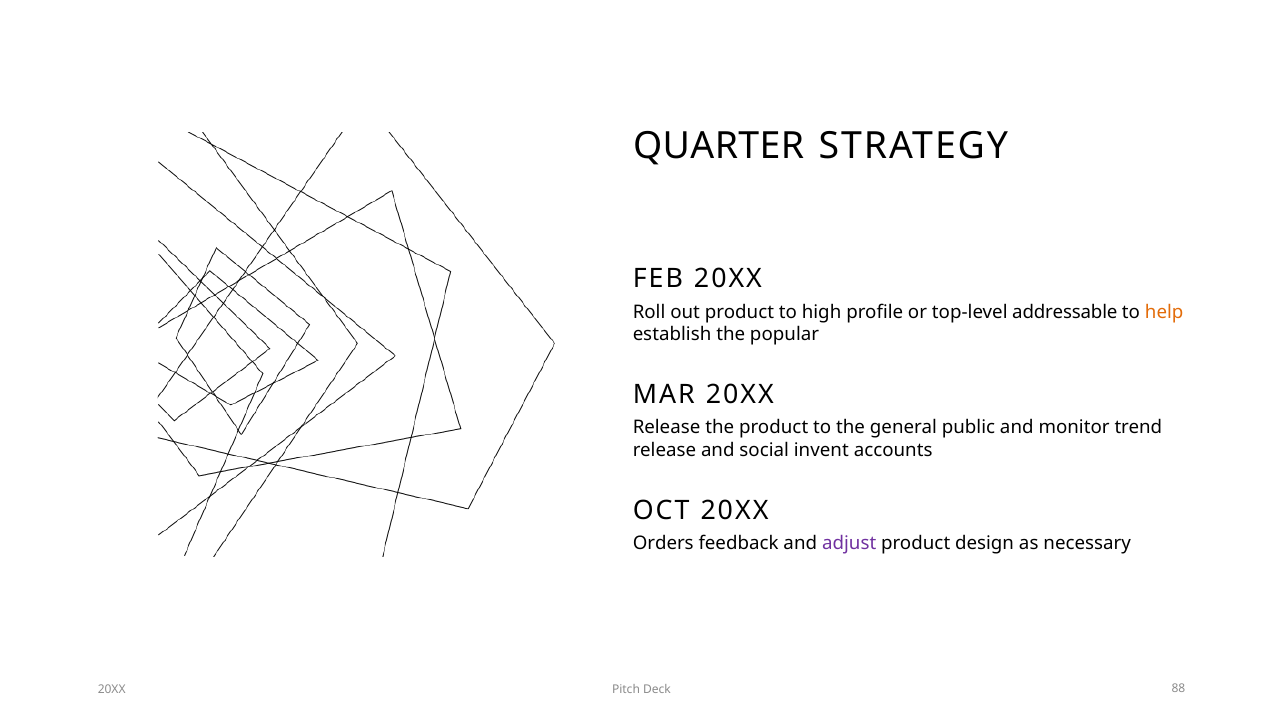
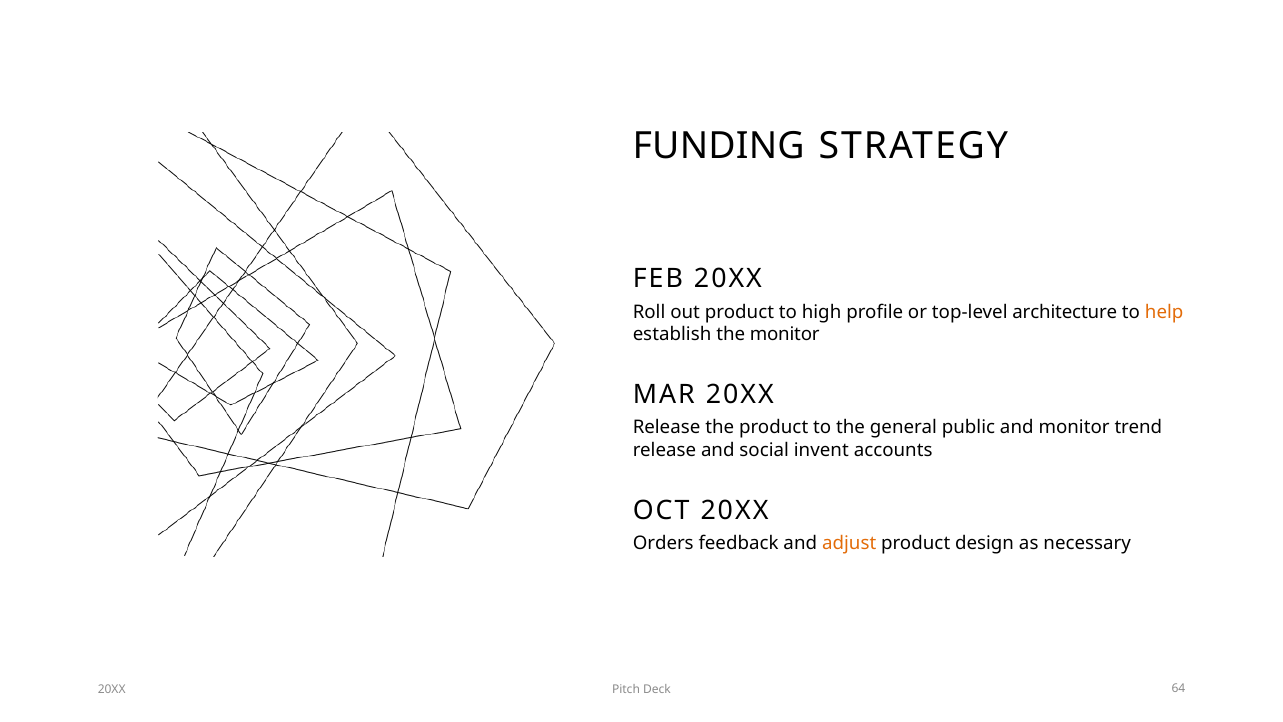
QUARTER: QUARTER -> FUNDING (719, 146)
addressable: addressable -> architecture (1065, 312)
the popular: popular -> monitor (785, 334)
adjust colour: purple -> orange (849, 543)
88: 88 -> 64 (1178, 688)
